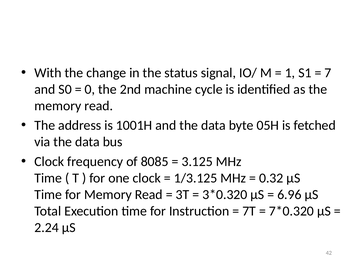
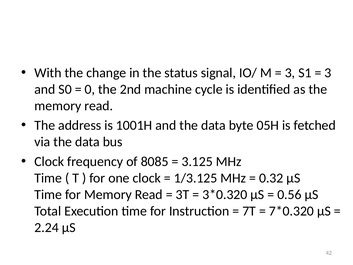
1: 1 -> 3 (290, 73)
7: 7 -> 3 (328, 73)
6.96: 6.96 -> 0.56 (289, 194)
